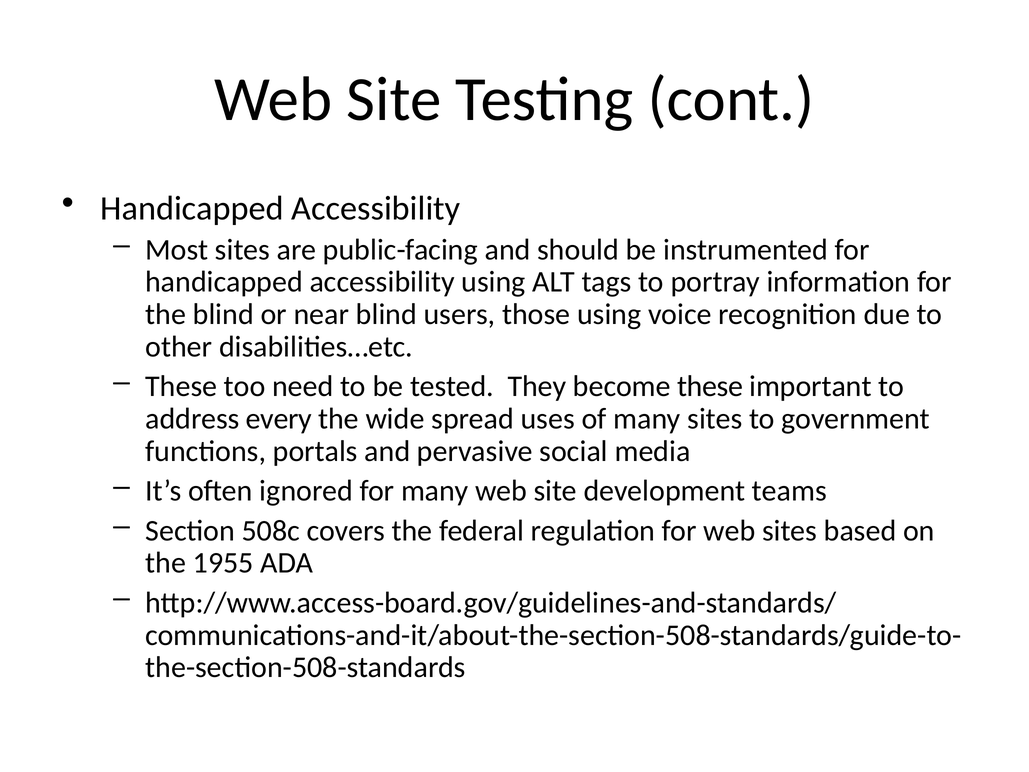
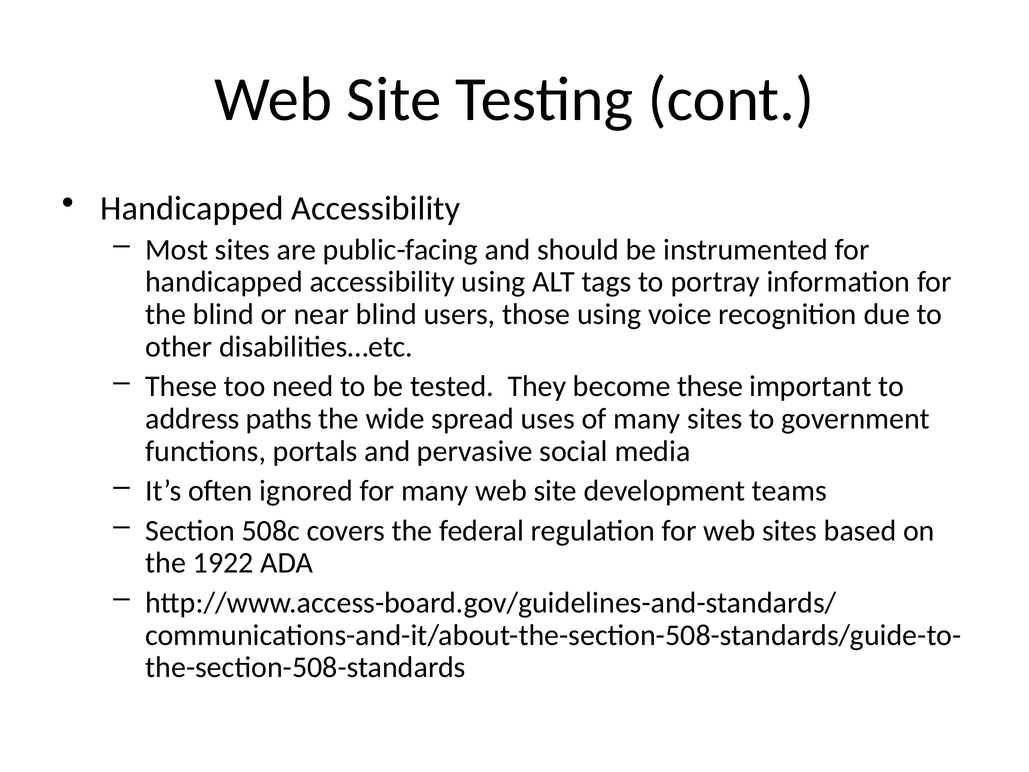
every: every -> paths (279, 419)
1955: 1955 -> 1922 (223, 563)
